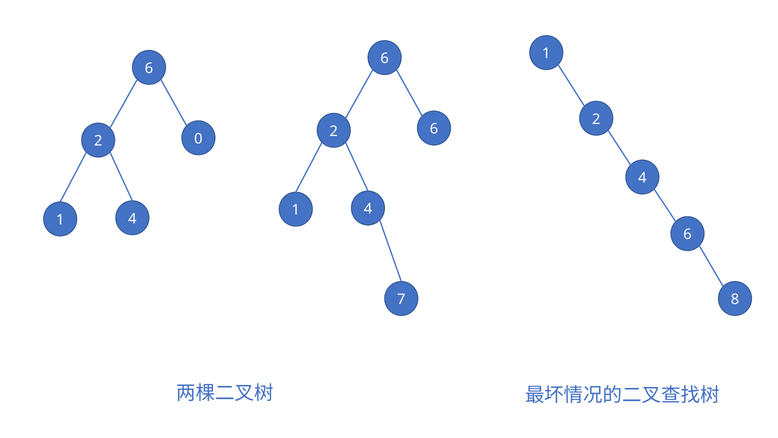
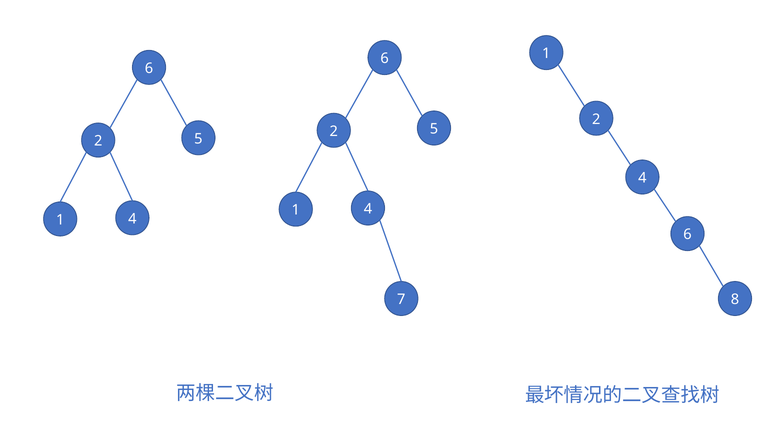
6: 6 -> 5 (434, 129)
0: 0 -> 5 (198, 139)
